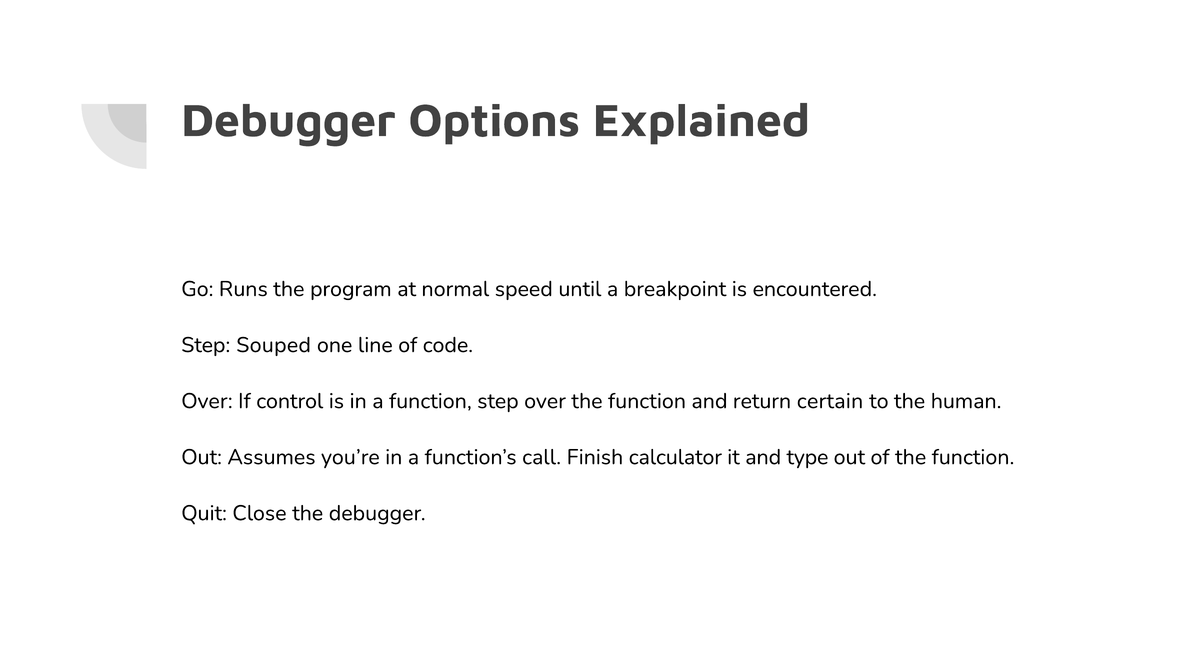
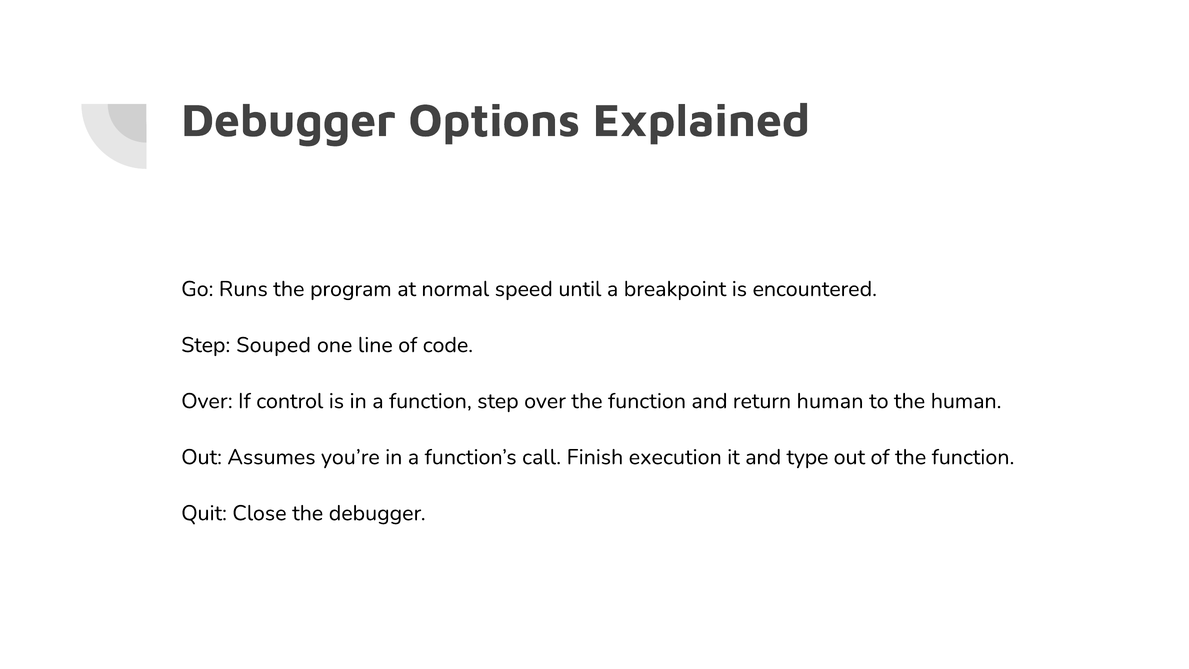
return certain: certain -> human (830, 401)
calculator: calculator -> execution (675, 457)
